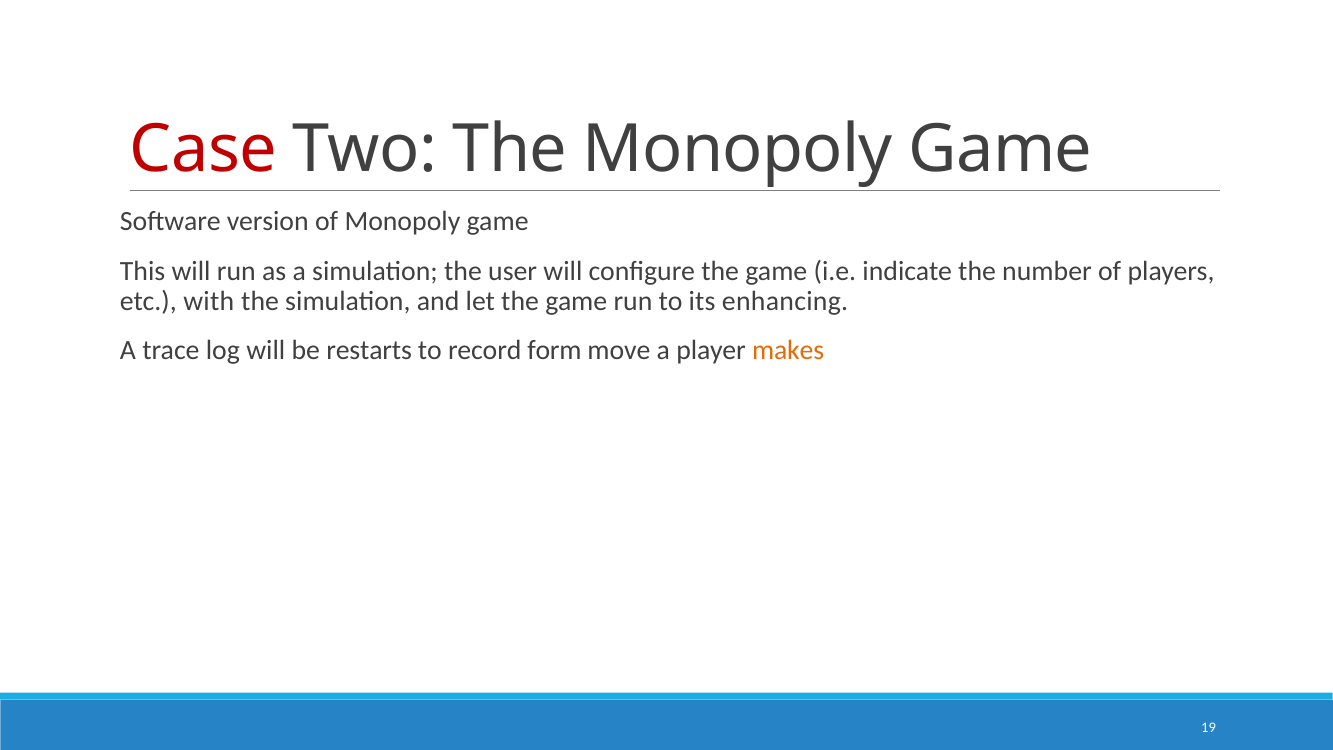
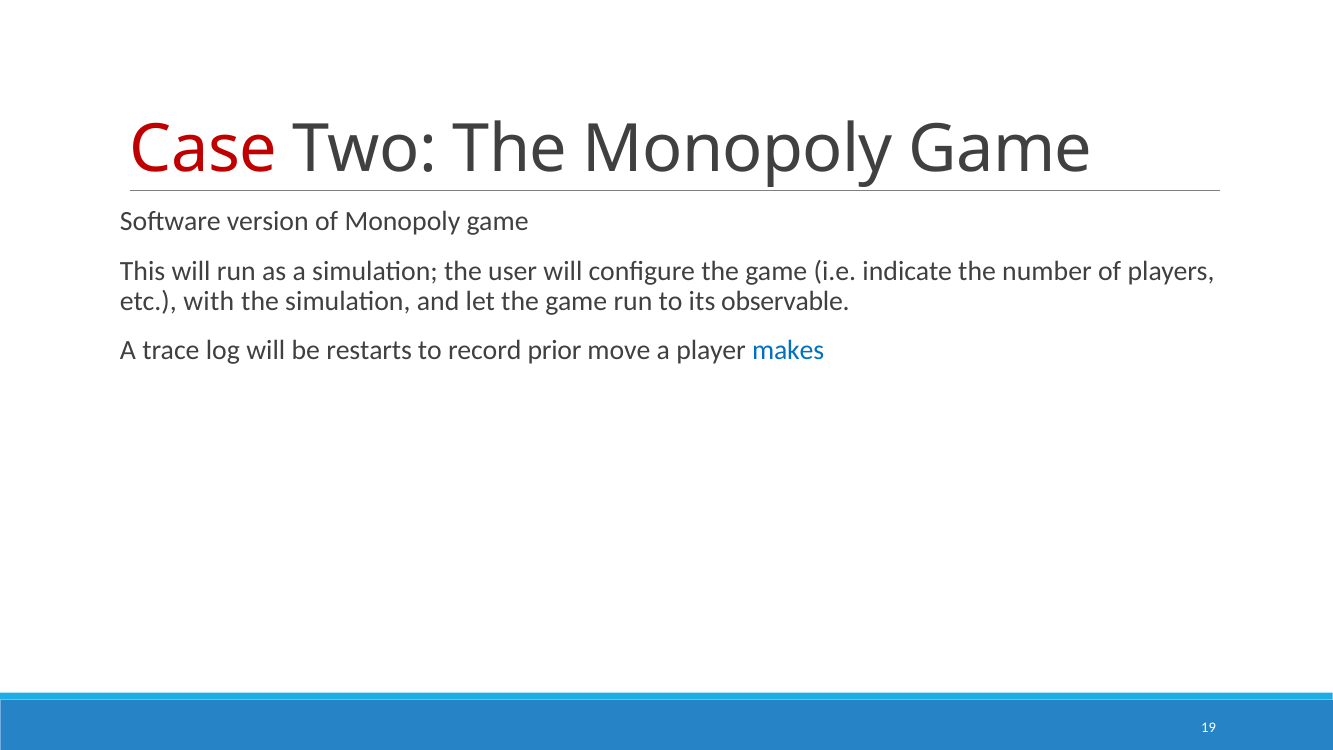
enhancing: enhancing -> observable (785, 301)
form: form -> prior (554, 351)
makes colour: orange -> blue (788, 351)
